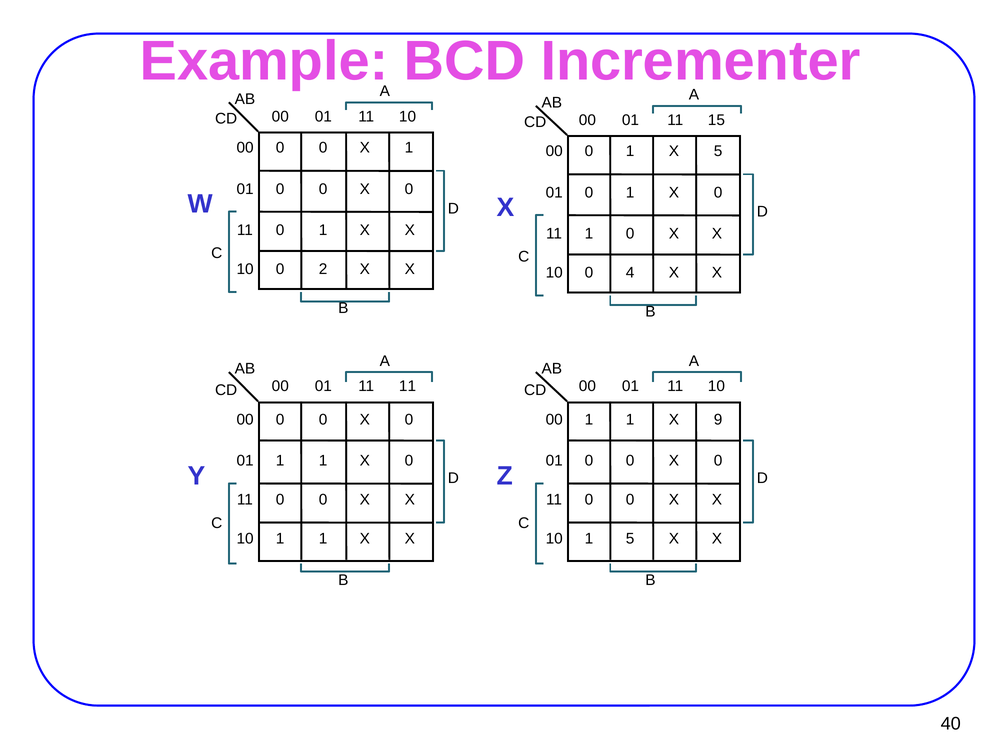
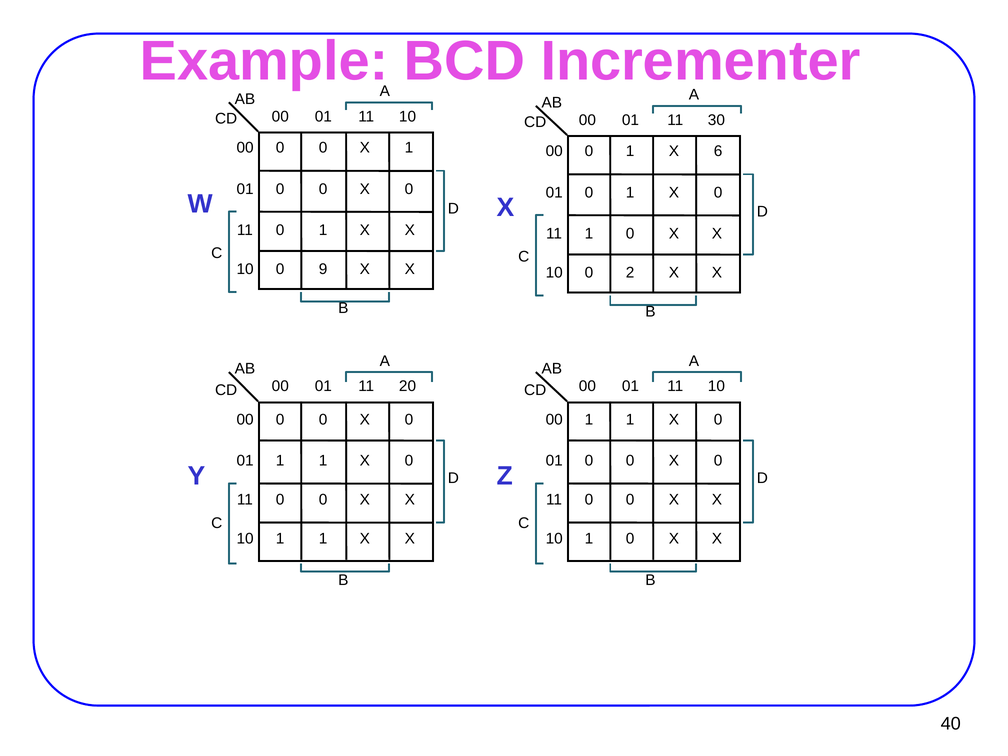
15: 15 -> 30 (716, 120)
X 5: 5 -> 6 (718, 151)
2: 2 -> 9 (323, 269)
4: 4 -> 2 (630, 273)
11 11: 11 -> 20 (408, 386)
9: 9 -> 0 (718, 420)
5: 5 -> 0 (630, 539)
